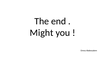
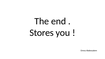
Might: Might -> Stores (42, 33)
